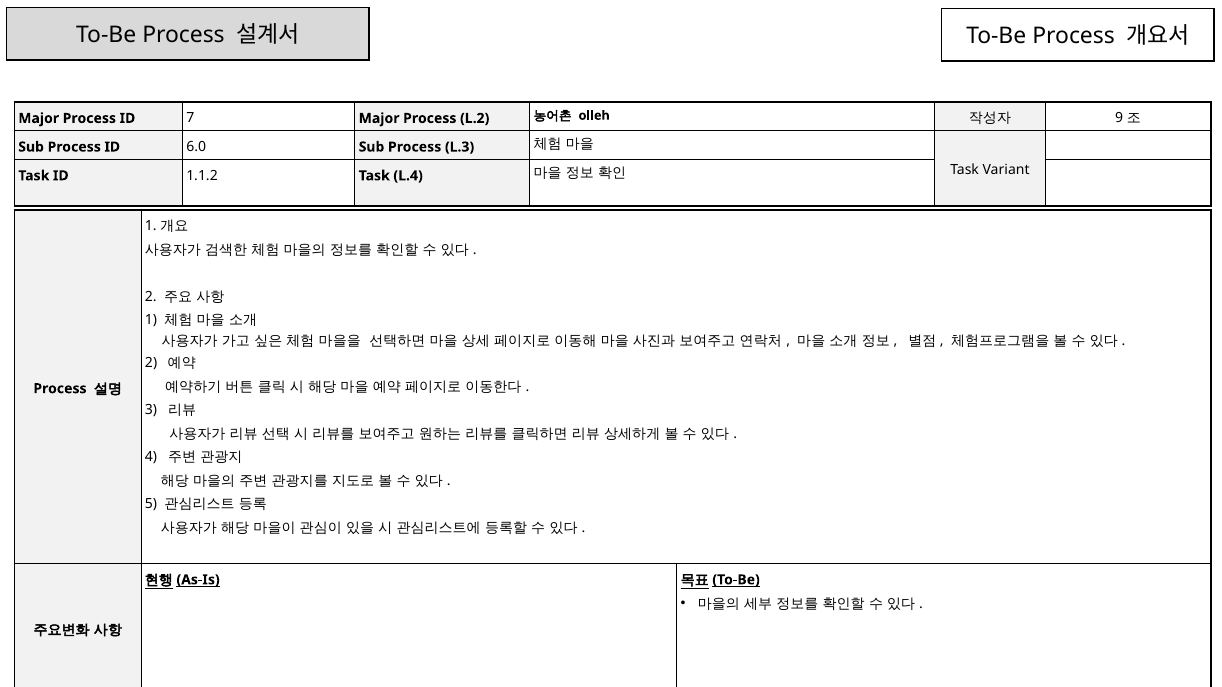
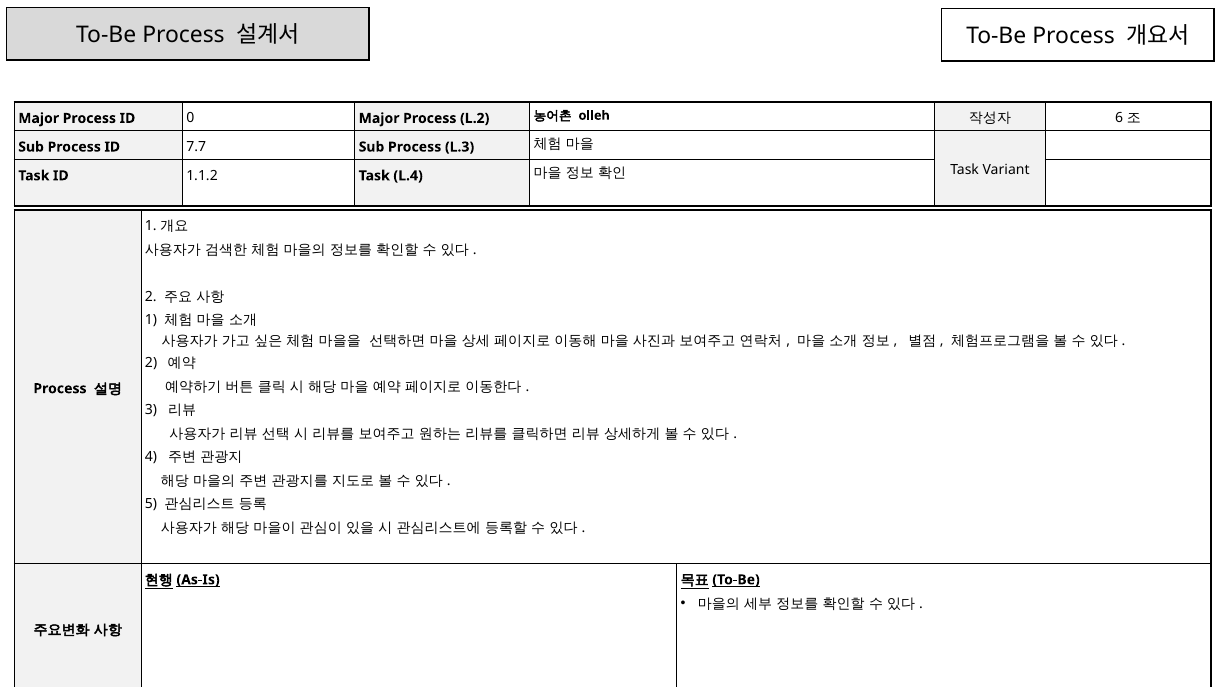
7: 7 -> 0 (190, 118)
9: 9 -> 6 (1119, 118)
6.0: 6.0 -> 7.7 (196, 147)
